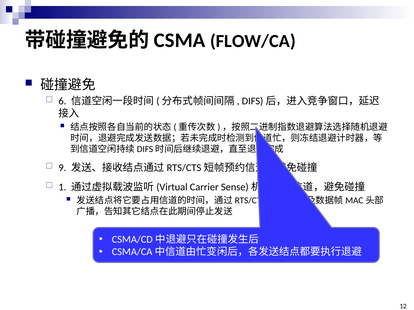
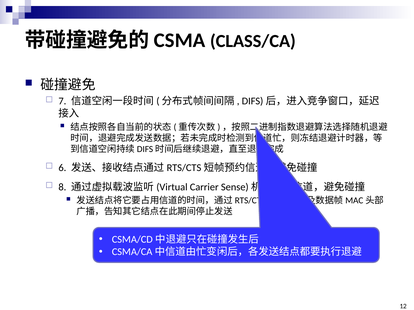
FLOW/CA: FLOW/CA -> CLASS/CA (253, 41)
6: 6 -> 7 (62, 101)
9: 9 -> 6 (62, 168)
1: 1 -> 8 (62, 187)
